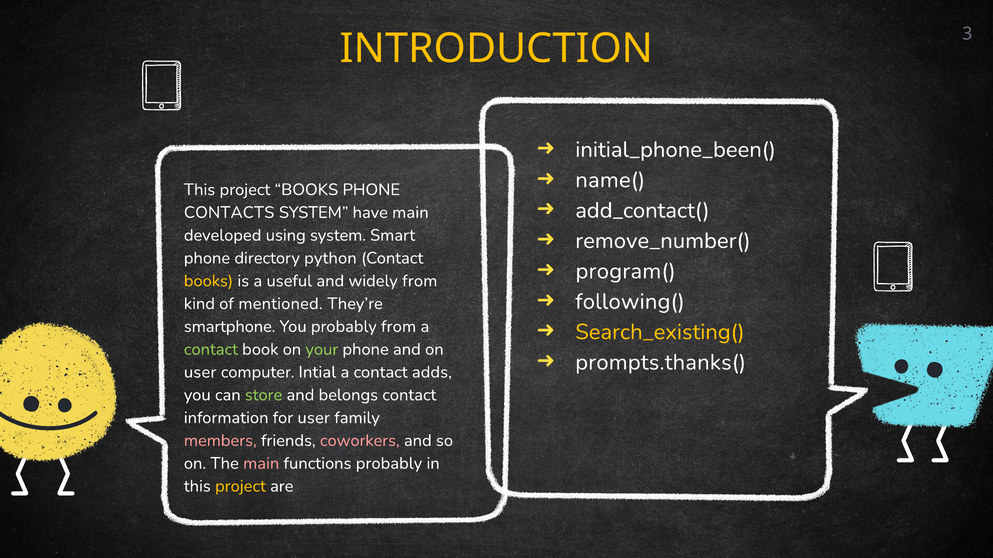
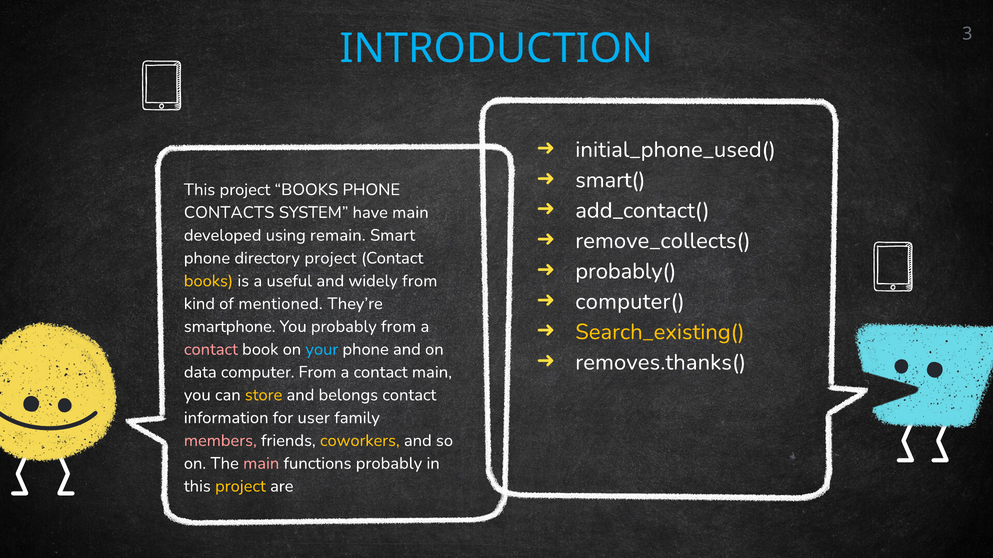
INTRODUCTION colour: yellow -> light blue (496, 48)
initial_phone_been(: initial_phone_been( -> initial_phone_used( (676, 150)
name(: name( -> smart( (610, 180)
using system: system -> remain (338, 235)
remove_number(: remove_number( -> remove_collects( (663, 241)
directory python: python -> project (330, 258)
program(: program( -> probably( (626, 271)
following(: following( -> computer( (630, 302)
contact colour: light green -> pink (211, 350)
your colour: light green -> light blue (322, 350)
prompts.thanks(: prompts.thanks( -> removes.thanks( (661, 363)
user: user -> data (200, 372)
computer Intial: Intial -> From (318, 372)
contact adds: adds -> main (432, 372)
store colour: light green -> yellow (264, 395)
coworkers colour: pink -> yellow (360, 441)
